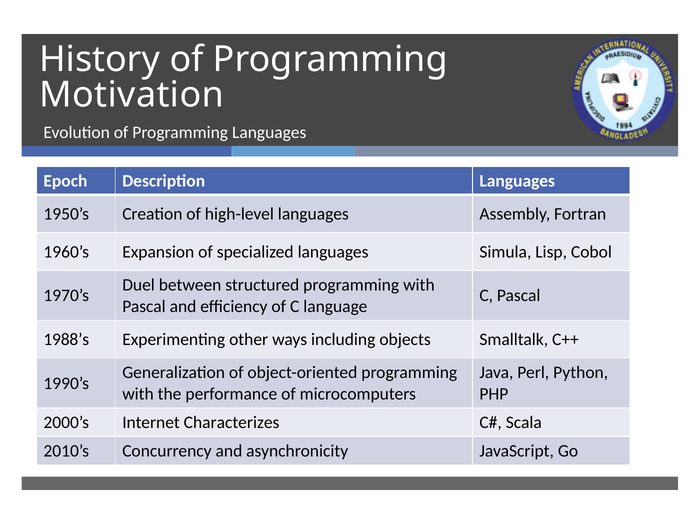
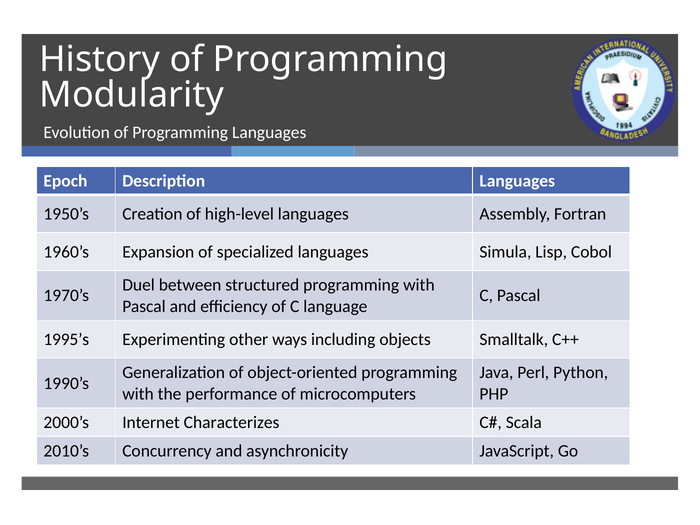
Motivation: Motivation -> Modularity (132, 95)
1988’s: 1988’s -> 1995’s (66, 339)
